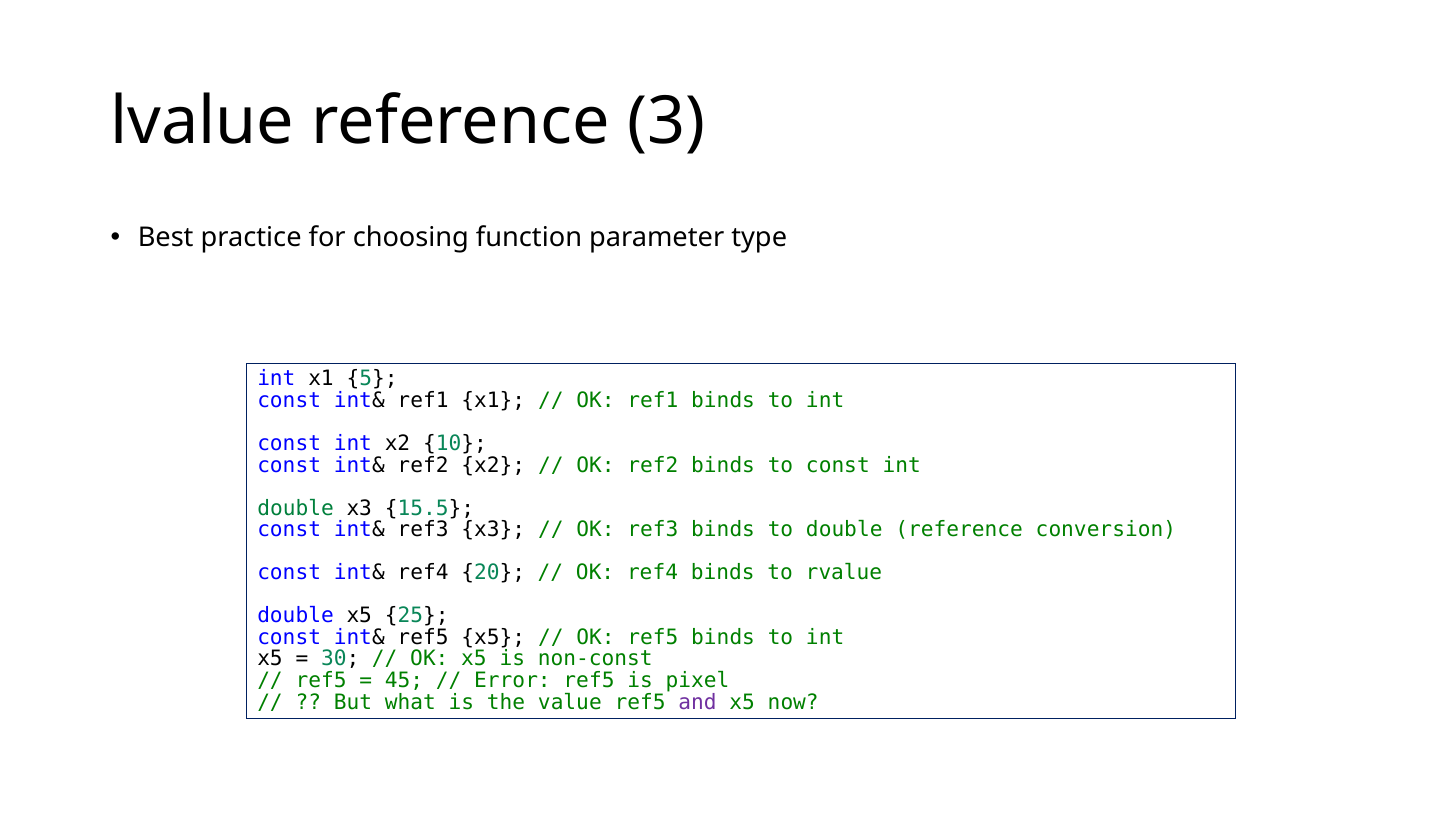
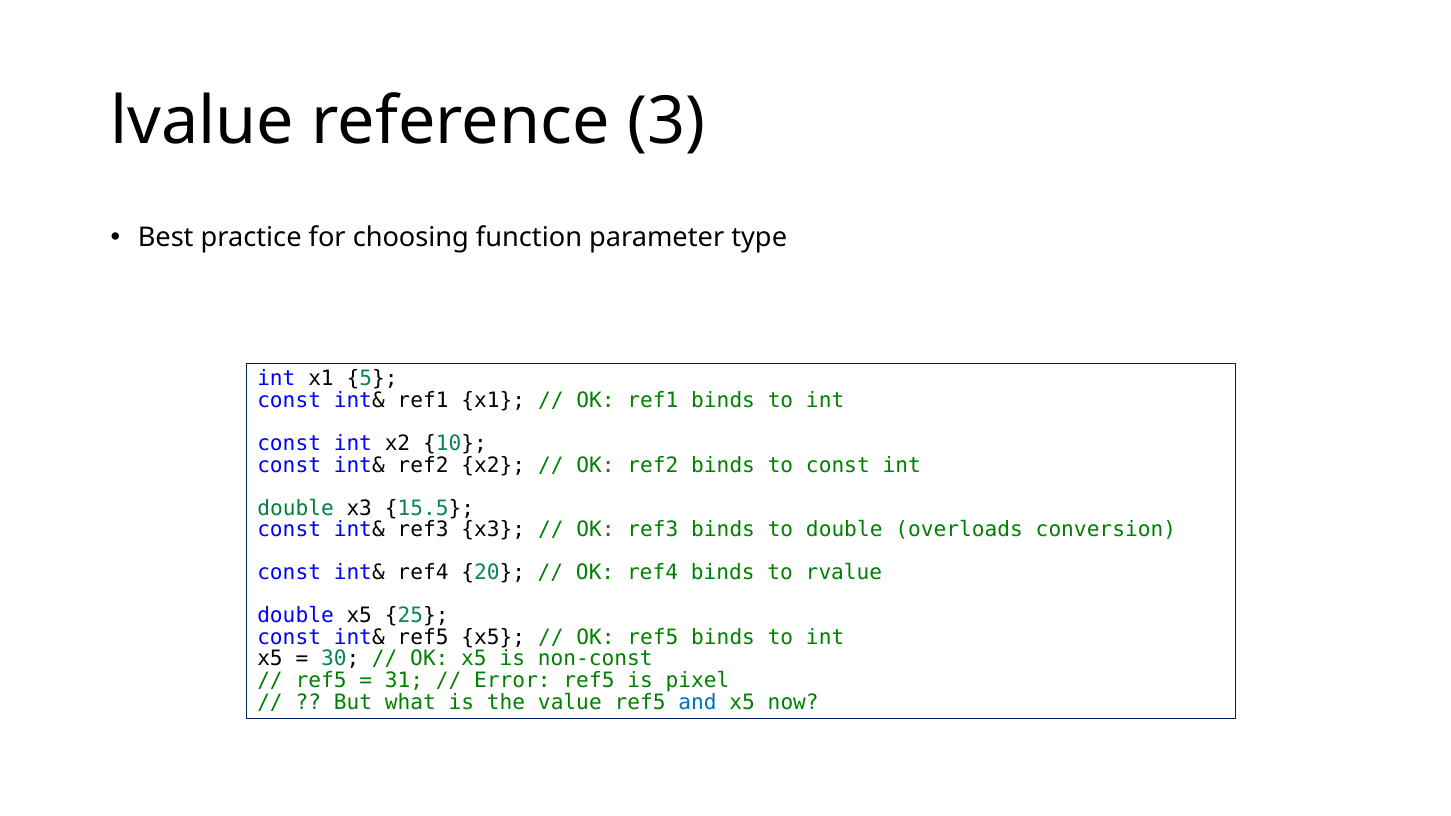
double reference: reference -> overloads (959, 530)
45: 45 -> 31 (404, 681)
and colour: purple -> blue (697, 702)
